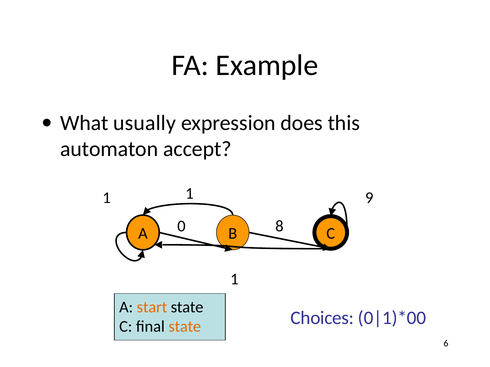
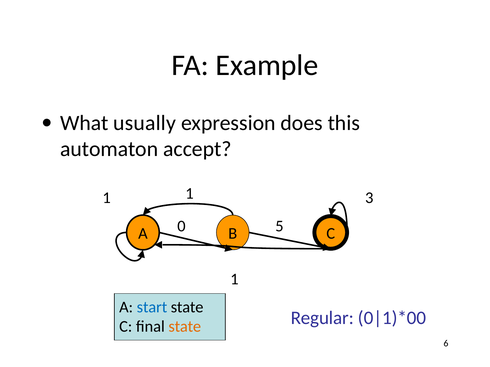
9: 9 -> 3 (369, 198)
8: 8 -> 5 (279, 226)
start colour: orange -> blue (152, 307)
Choices: Choices -> Regular (322, 318)
